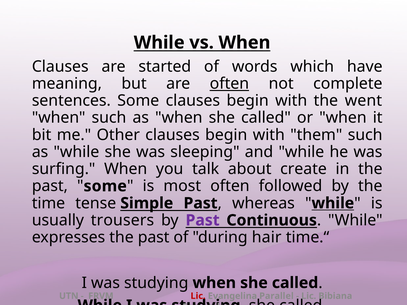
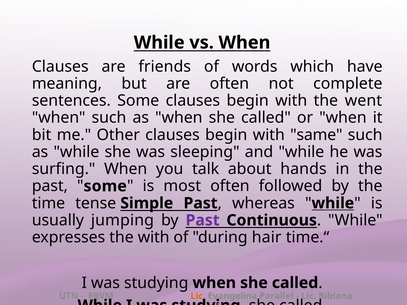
started: started -> friends (165, 67)
often underline: present -> none (229, 84)
them: them -> same (316, 135)
create: create -> hands (303, 169)
trousers: trousers -> jumping (122, 220)
expresses the past: past -> with (154, 238)
Lic colour: red -> orange (198, 296)
